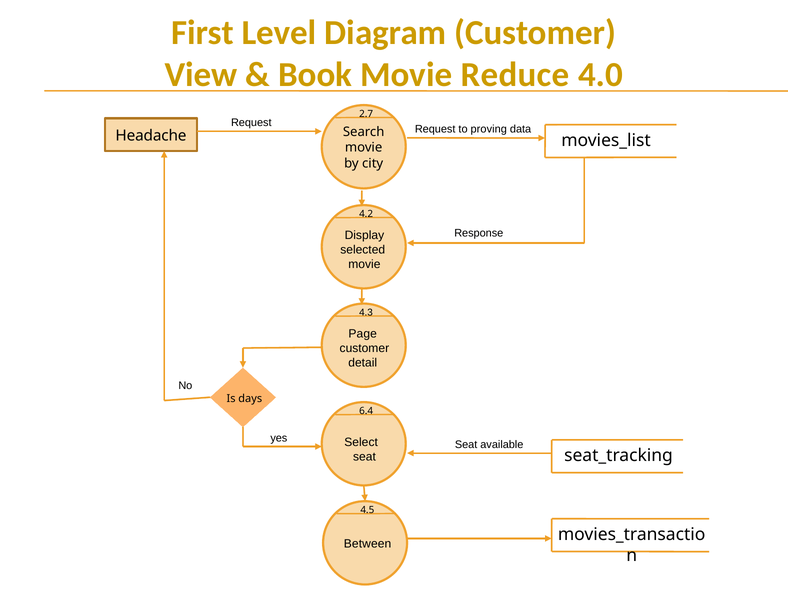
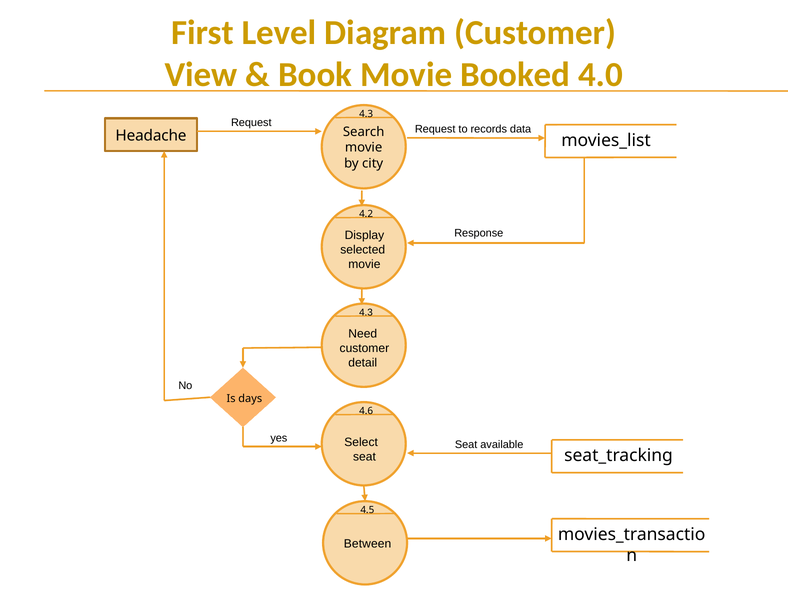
Reduce: Reduce -> Booked (515, 75)
2.7: 2.7 -> 4.3 (366, 114)
proving: proving -> records (489, 129)
Page: Page -> Need (363, 334)
6.4: 6.4 -> 4.6 (366, 411)
